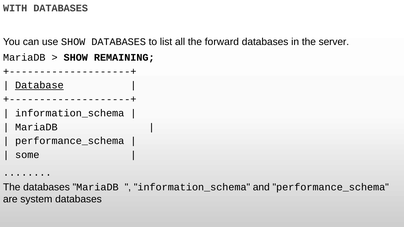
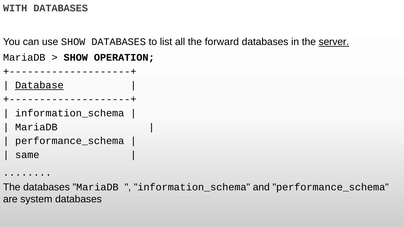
server underline: none -> present (334, 42)
REMAINING: REMAINING -> OPERATION (124, 58)
some: some -> same (27, 155)
